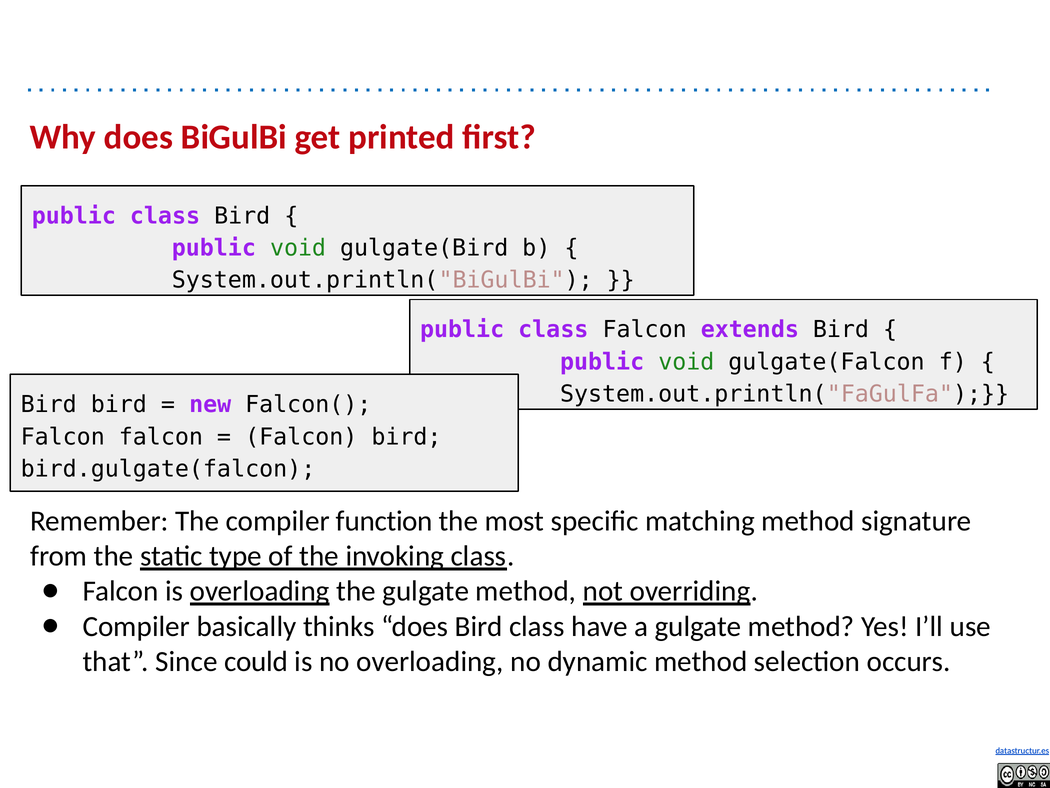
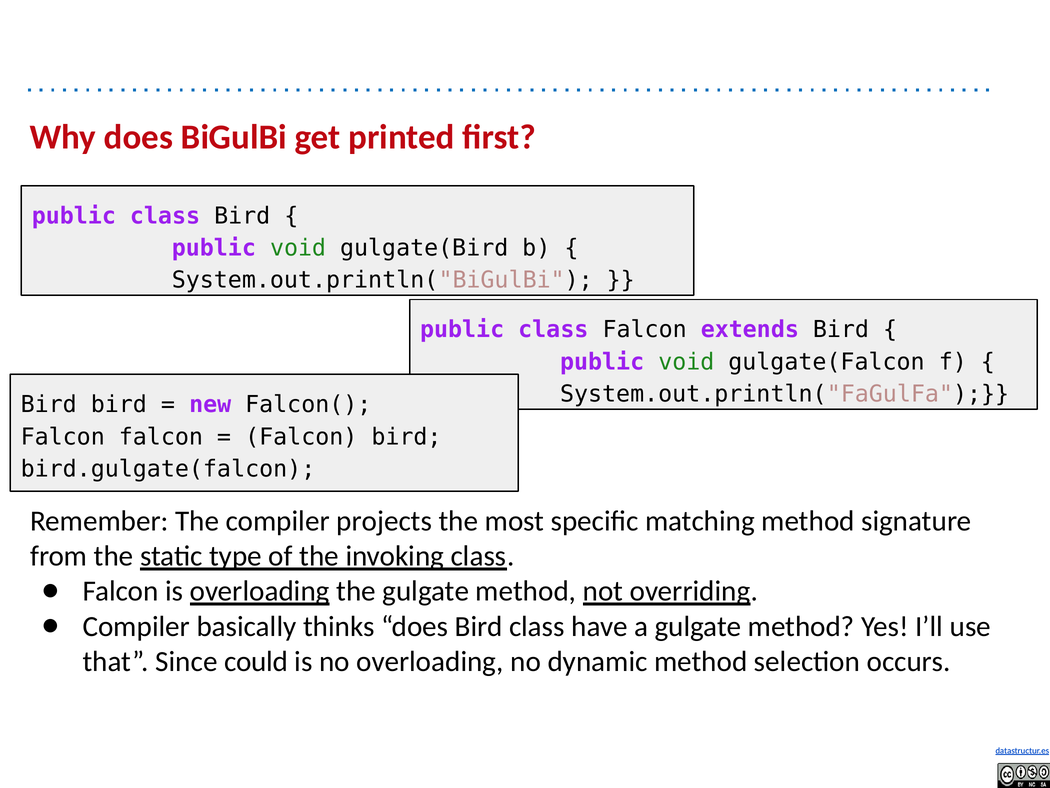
function: function -> projects (384, 521)
